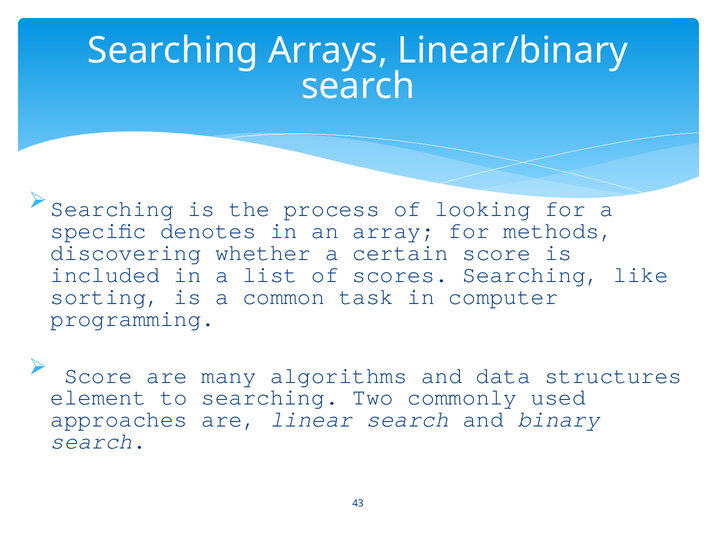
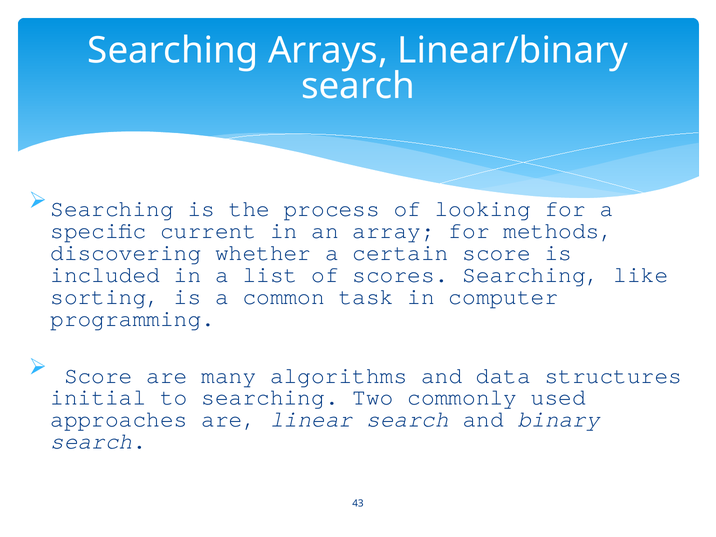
denotes: denotes -> current (208, 231)
element: element -> initial (98, 397)
